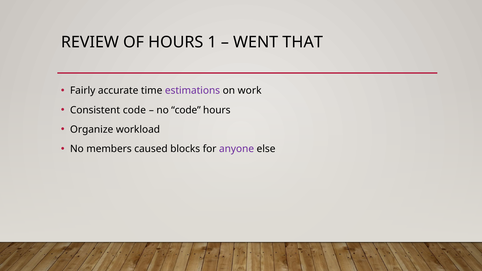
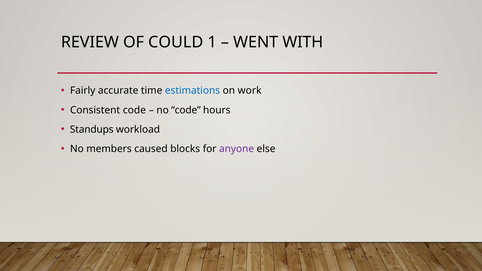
OF HOURS: HOURS -> COULD (176, 42)
THAT: THAT -> WITH (303, 42)
estimations colour: purple -> blue (192, 91)
Organize: Organize -> Standups (92, 130)
